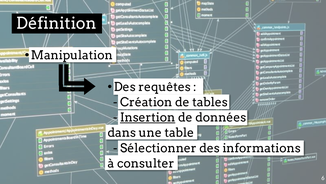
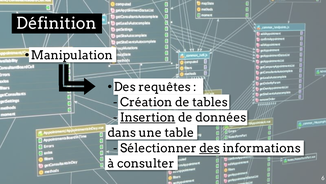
des underline: none -> present (210, 148)
